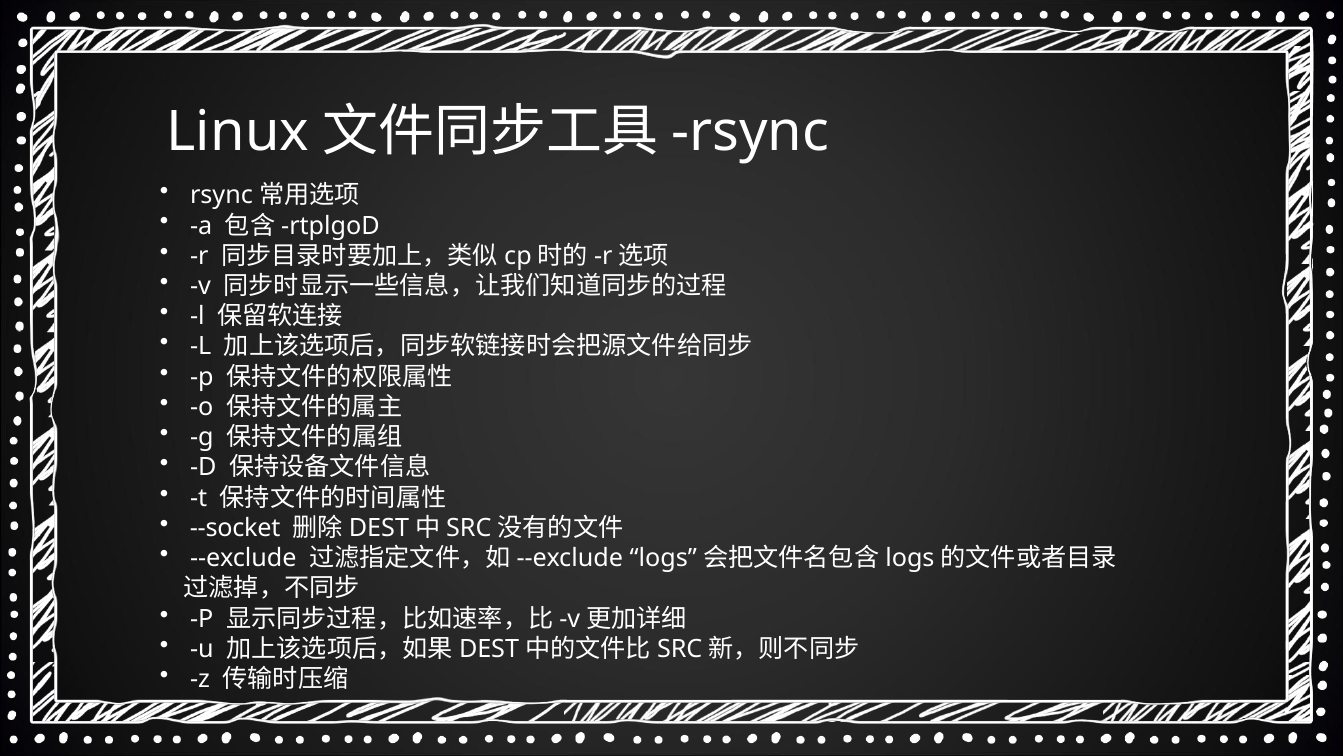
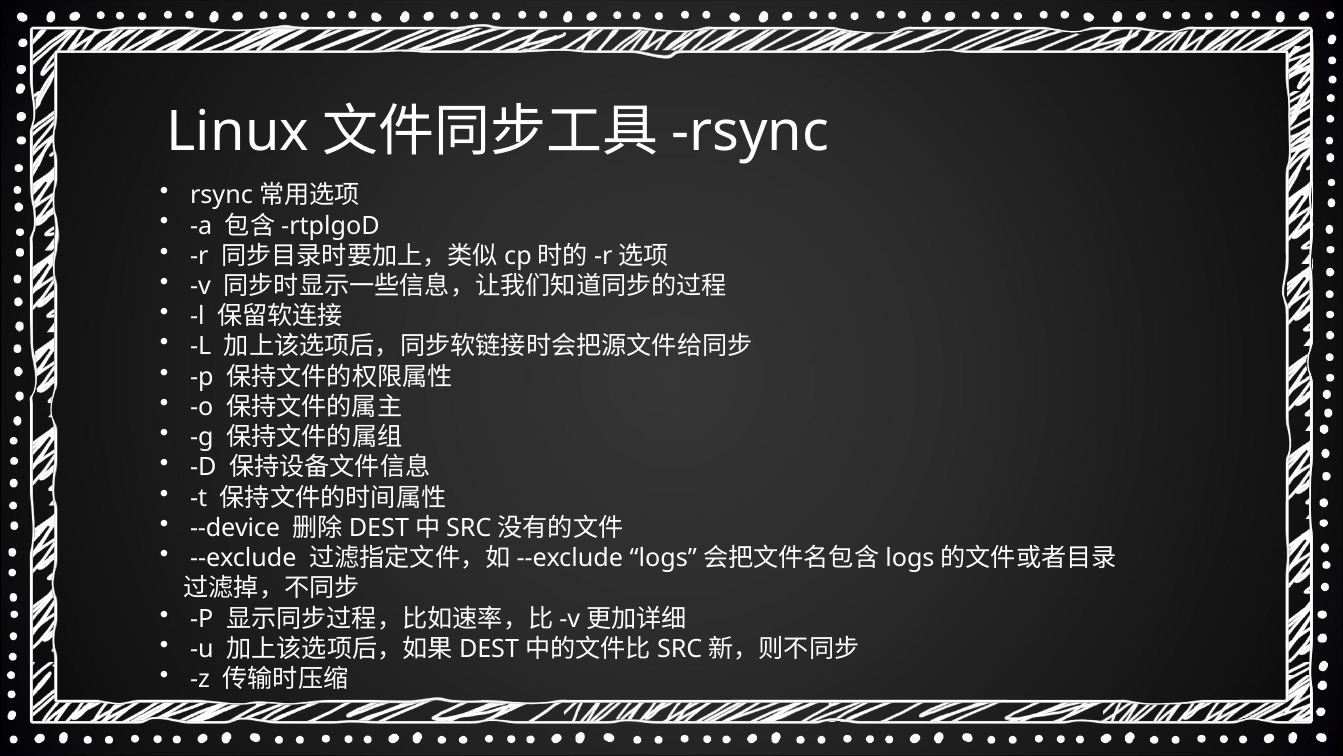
--socket: --socket -> --device (235, 528)
